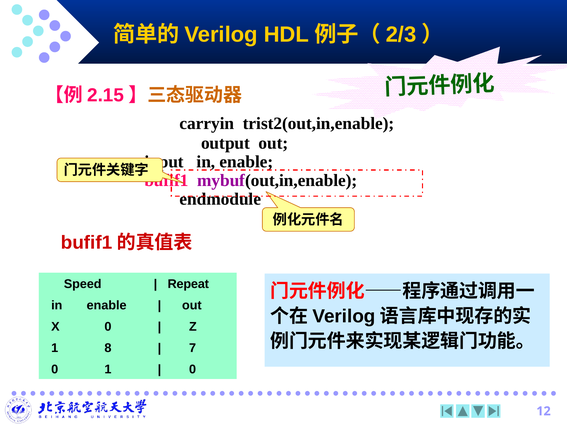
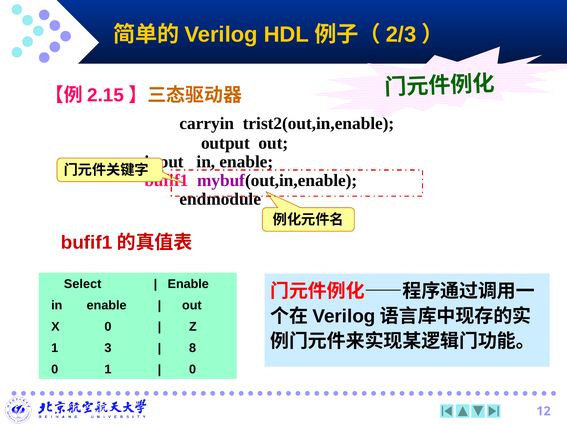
Speed: Speed -> Select (83, 284)
Repeat: Repeat -> Enable (188, 284)
8: 8 -> 3 (108, 348)
7: 7 -> 8 (193, 348)
